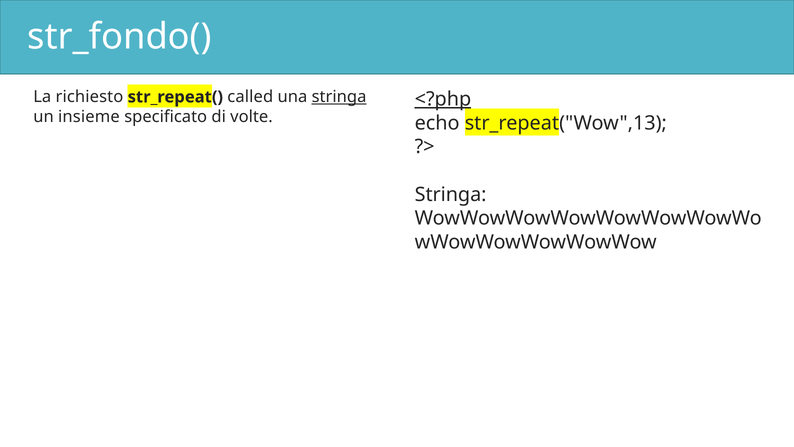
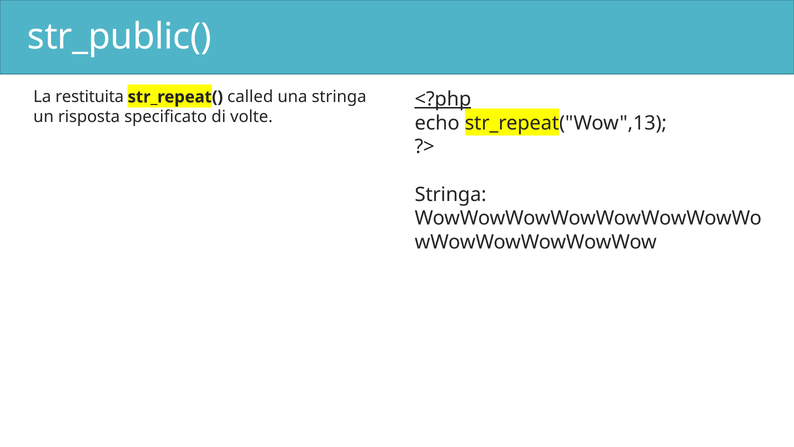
str_fondo(: str_fondo( -> str_public( (120, 37)
richiesto: richiesto -> restituita (90, 97)
stringa underline: present -> none (339, 97)
insieme: insieme -> risposta (89, 117)
